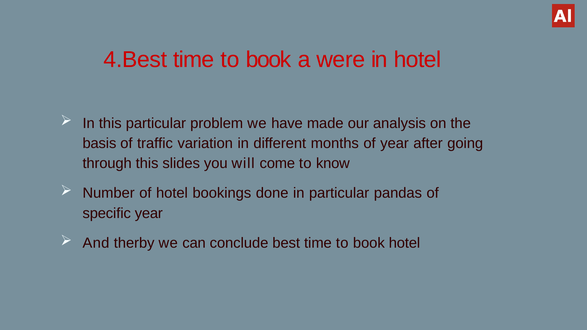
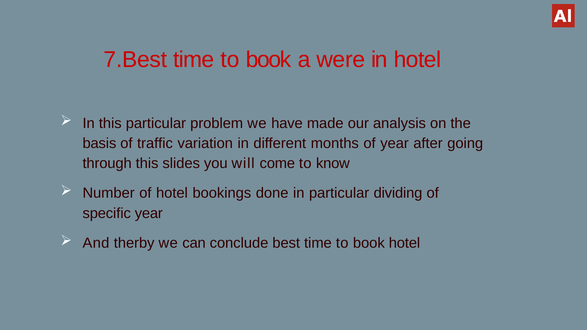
4.Best: 4.Best -> 7.Best (135, 60)
pandas: pandas -> dividing (398, 193)
